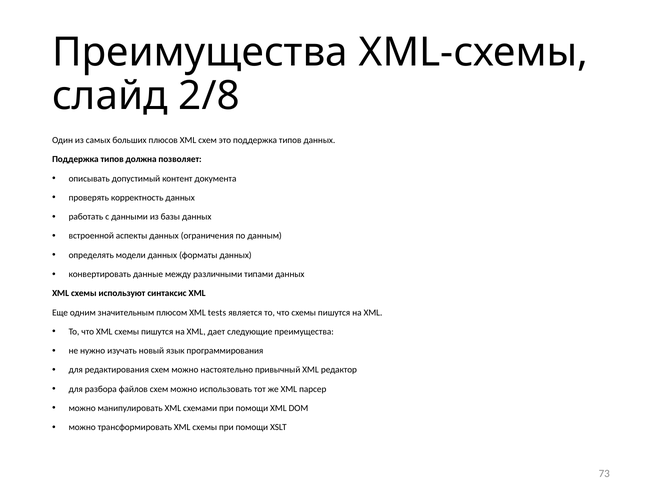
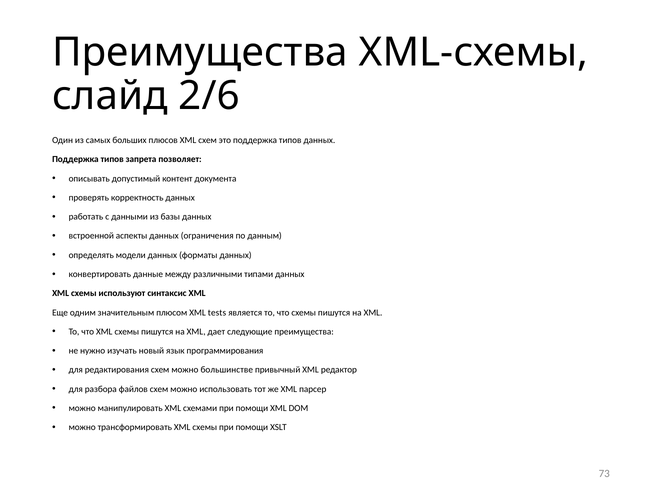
2/8: 2/8 -> 2/6 (209, 96)
должна: должна -> запрета (141, 160)
настоятельно: настоятельно -> большинстве (227, 370)
